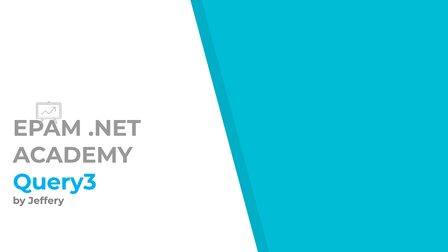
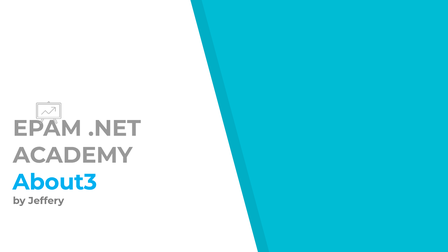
Query3: Query3 -> About3 (55, 182)
